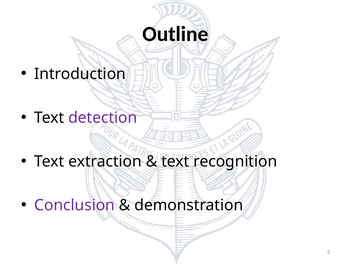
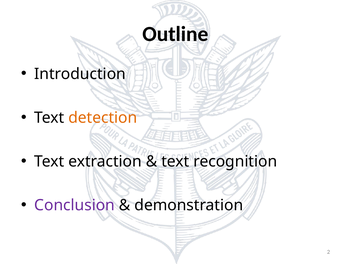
detection colour: purple -> orange (103, 117)
